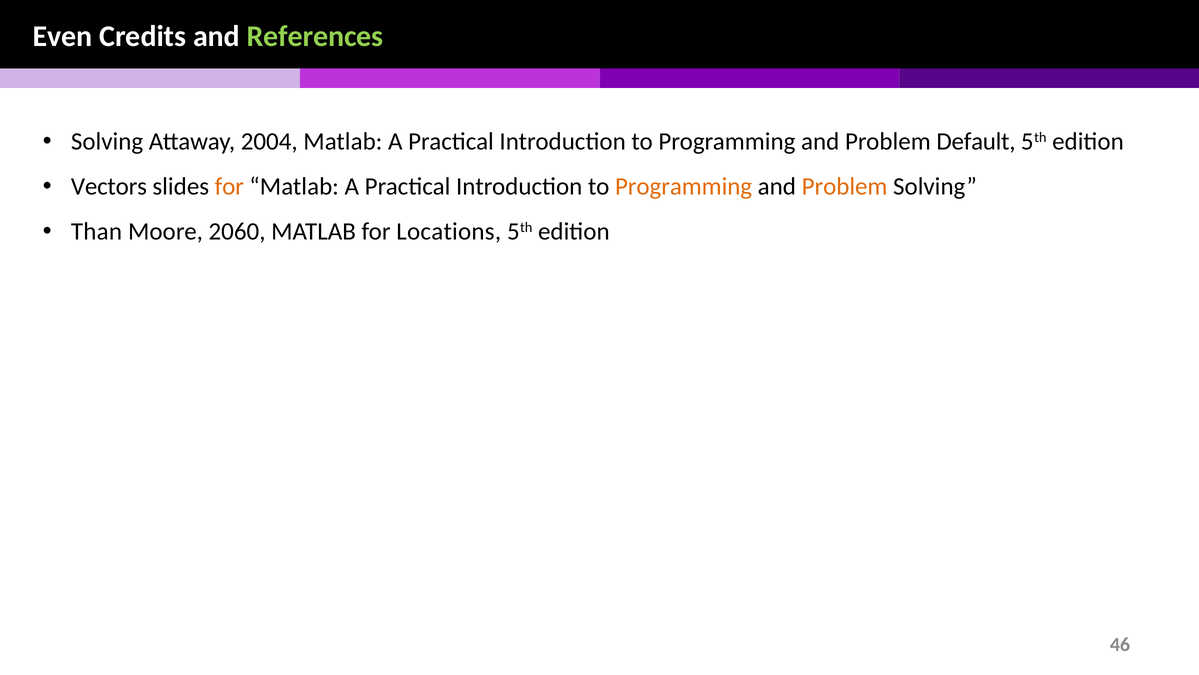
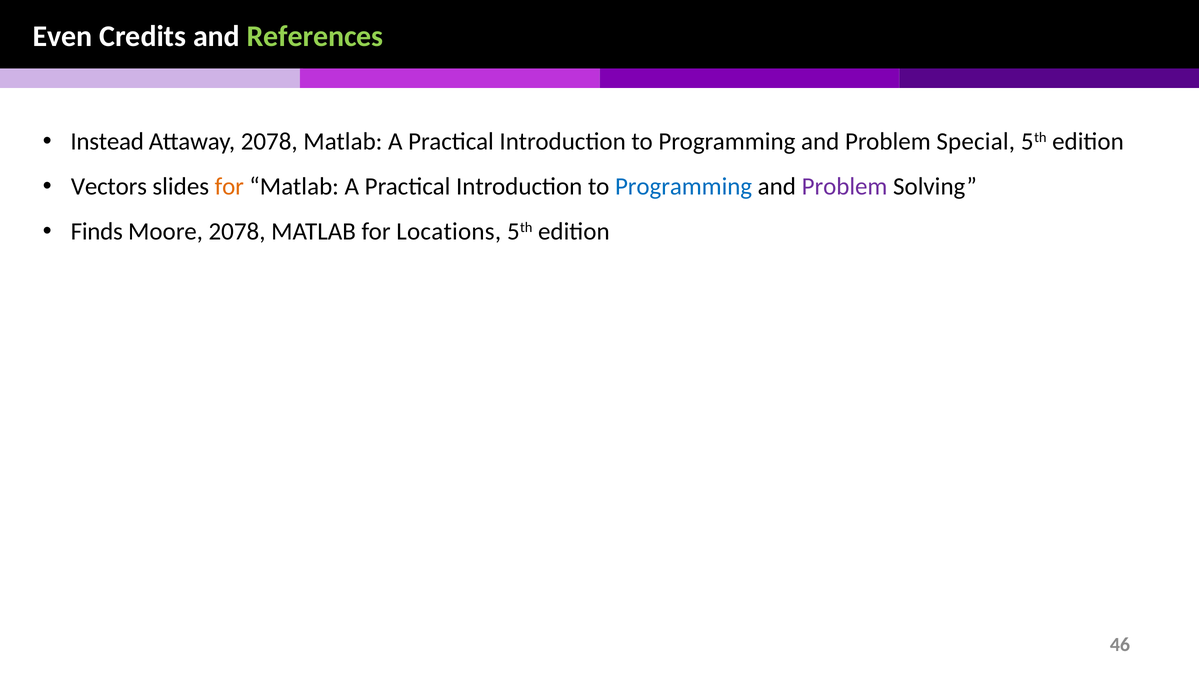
Solving: Solving -> Instead (107, 142)
Attaway 2004: 2004 -> 2078 (269, 142)
Default: Default -> Special (976, 142)
Programming colour: orange -> blue (684, 187)
Problem colour: orange -> purple (845, 187)
Than: Than -> Finds (97, 232)
Moore 2060: 2060 -> 2078 (237, 232)
